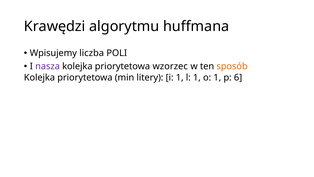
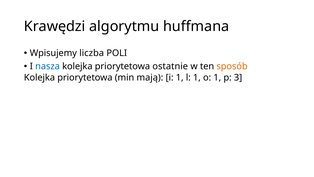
nasza colour: purple -> blue (48, 66)
wzorzec: wzorzec -> ostatnie (170, 66)
litery: litery -> mają (150, 77)
6: 6 -> 3 (238, 77)
